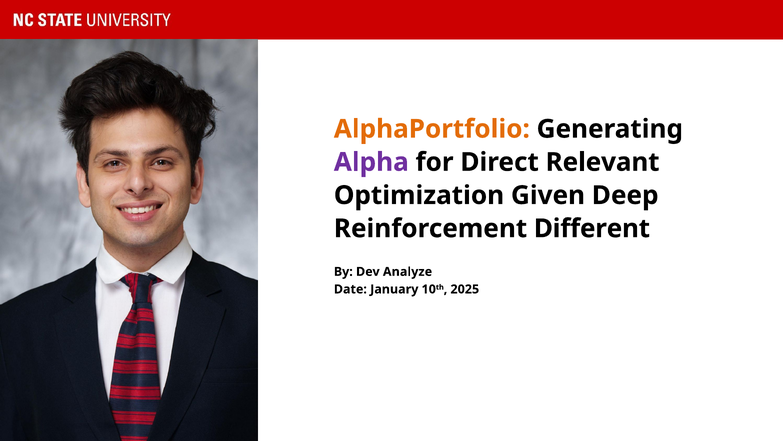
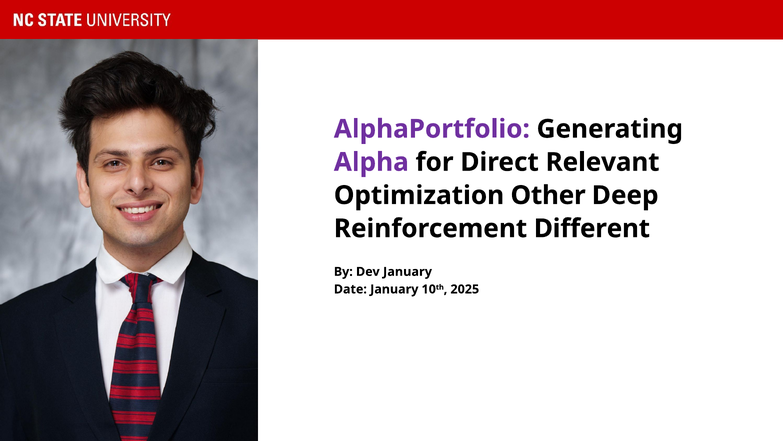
AlphaPortfolio colour: orange -> purple (432, 129)
Given: Given -> Other (548, 195)
Dev Analyze: Analyze -> January (407, 271)
